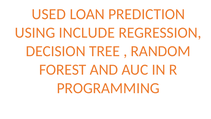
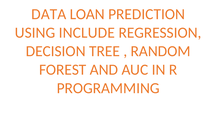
USED: USED -> DATA (49, 14)
